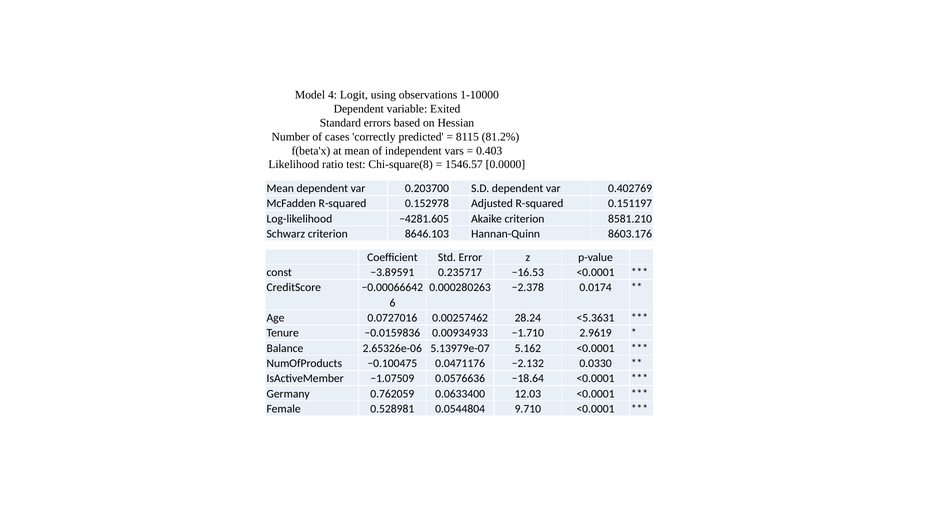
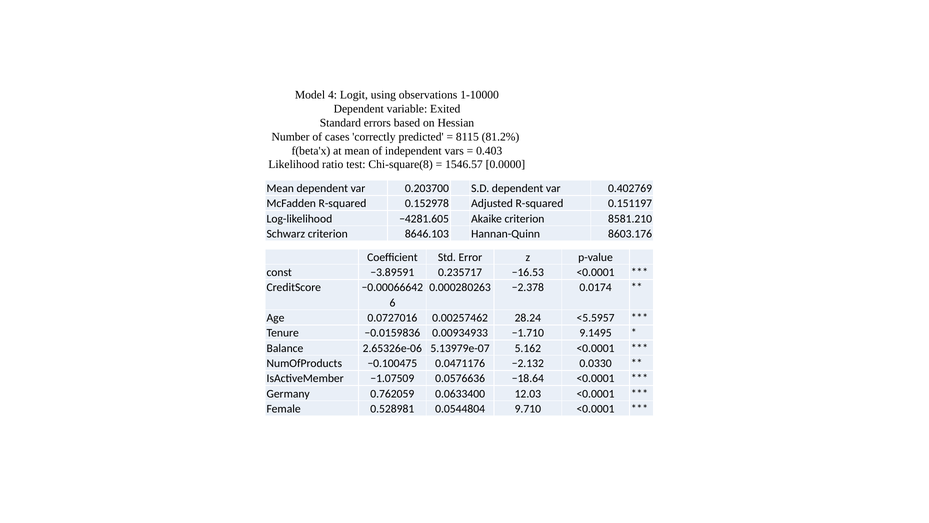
<5.3631: <5.3631 -> <5.5957 (596, 318)
2.9619: 2.9619 -> 9.1495 (596, 333)
